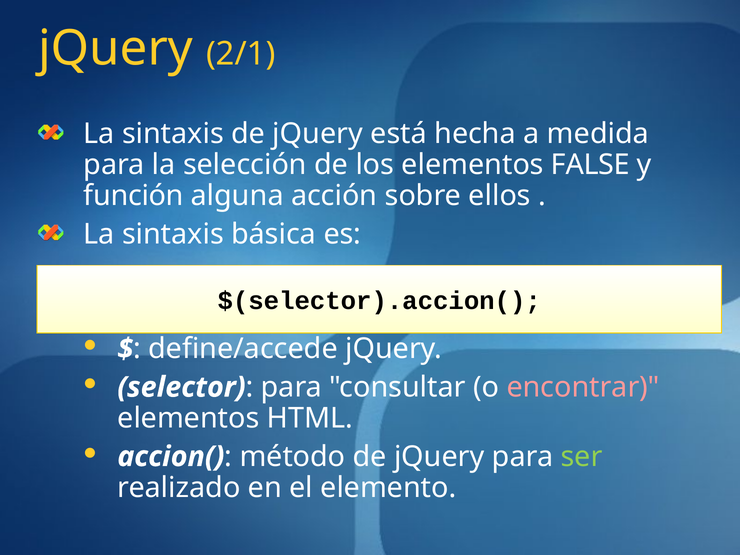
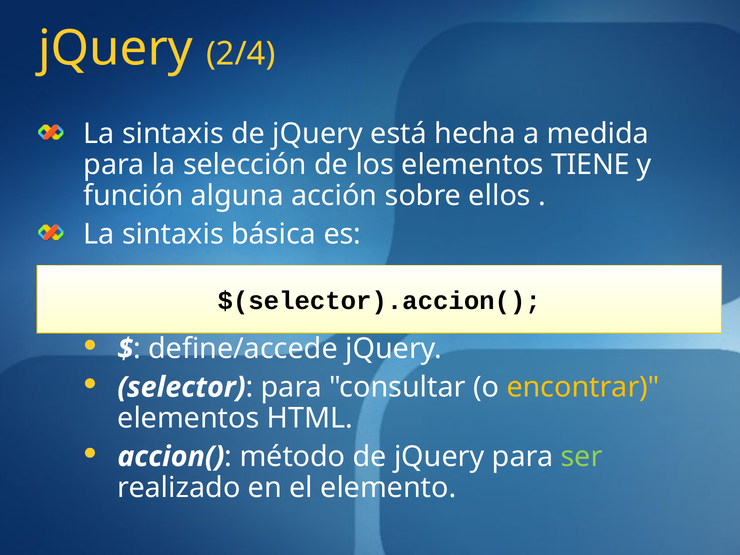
2/1: 2/1 -> 2/4 (241, 54)
FALSE: FALSE -> TIENE (590, 165)
encontrar colour: pink -> yellow (583, 387)
